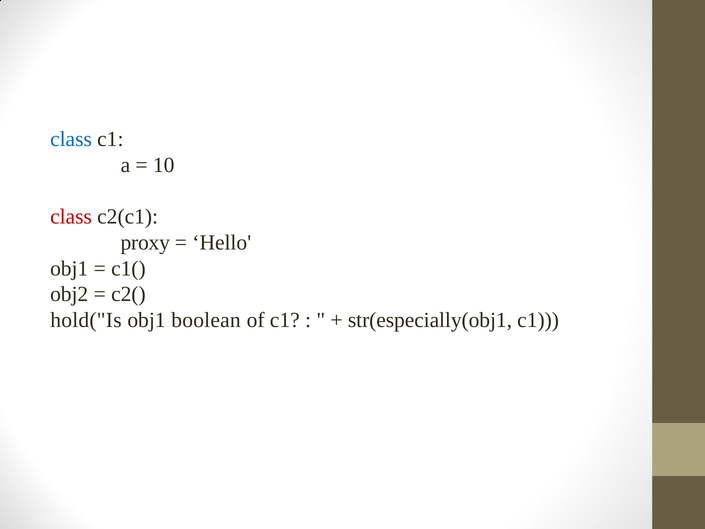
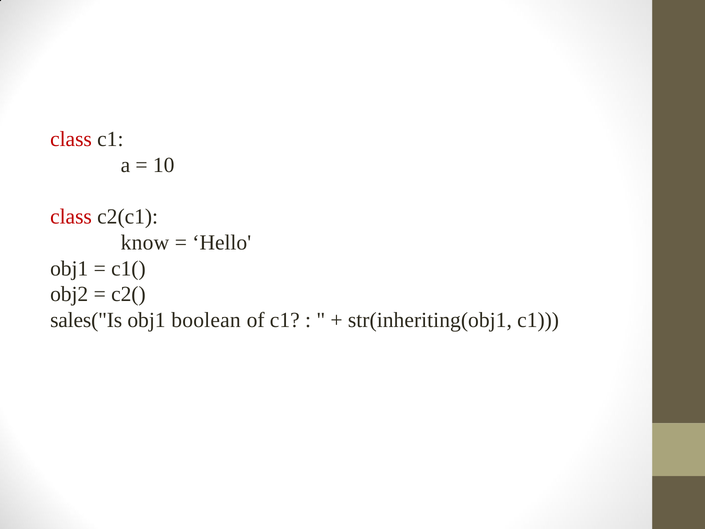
class colour: blue -> red (71, 139)
proxy: proxy -> know (145, 242)
hold("Is: hold("Is -> sales("Is (86, 320)
str(especially(obj1: str(especially(obj1 -> str(inheriting(obj1 (430, 320)
